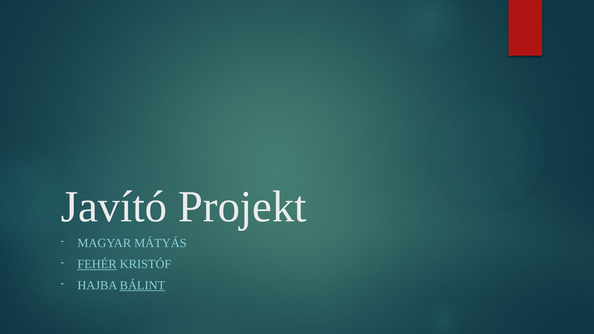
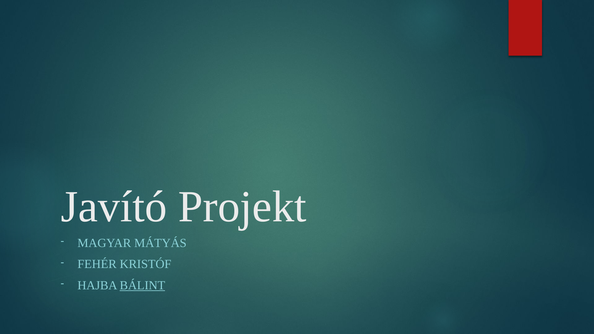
FEHÉR underline: present -> none (97, 264)
